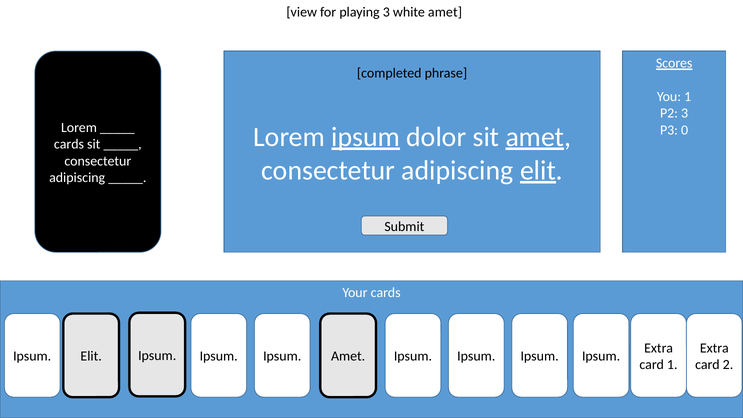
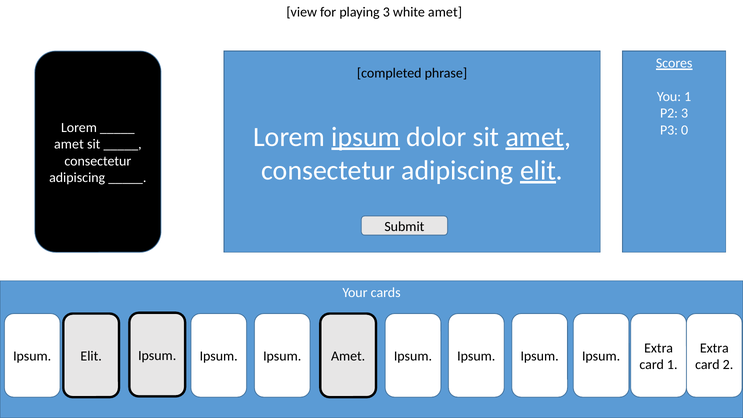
cards: cards -> amet (69, 144)
